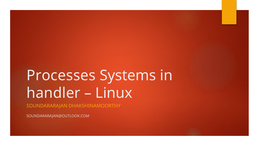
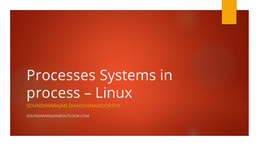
handler: handler -> process (53, 93)
